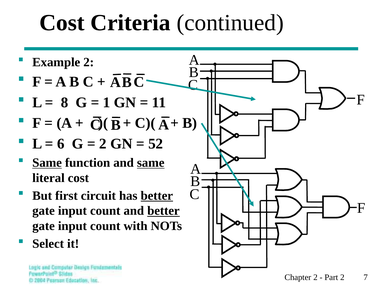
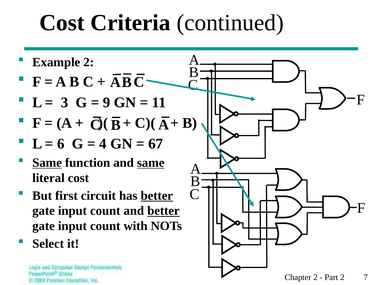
8: 8 -> 3 (65, 103)
1: 1 -> 9 (107, 103)
2: 2 -> 4 (103, 144)
52: 52 -> 67 (156, 144)
